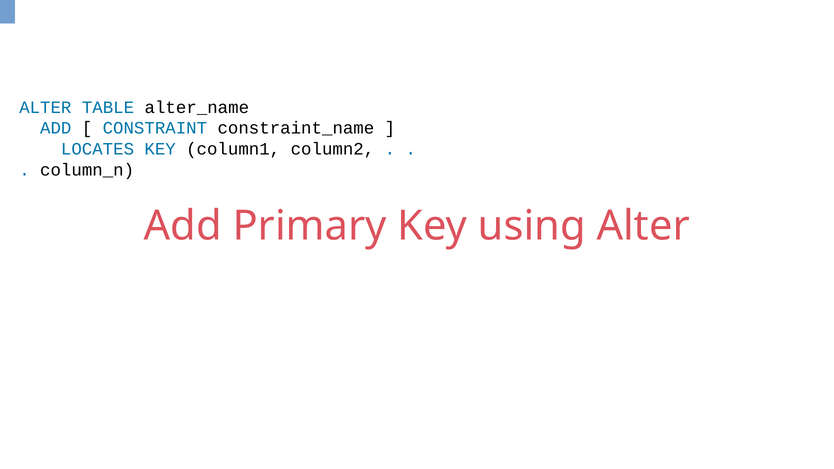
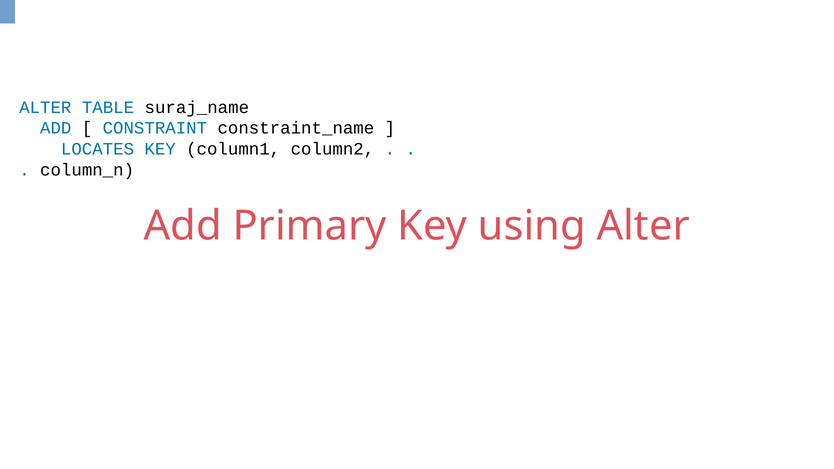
alter_name: alter_name -> suraj_name (197, 107)
